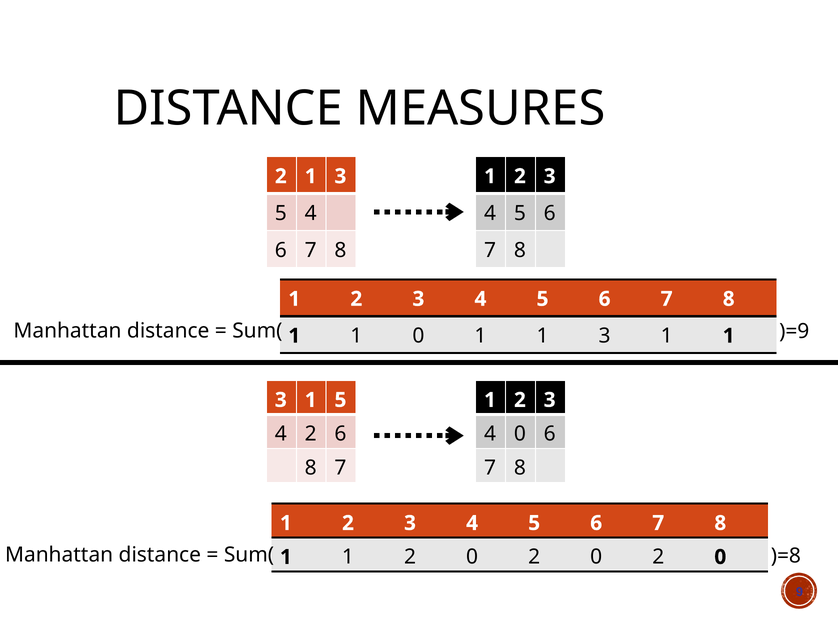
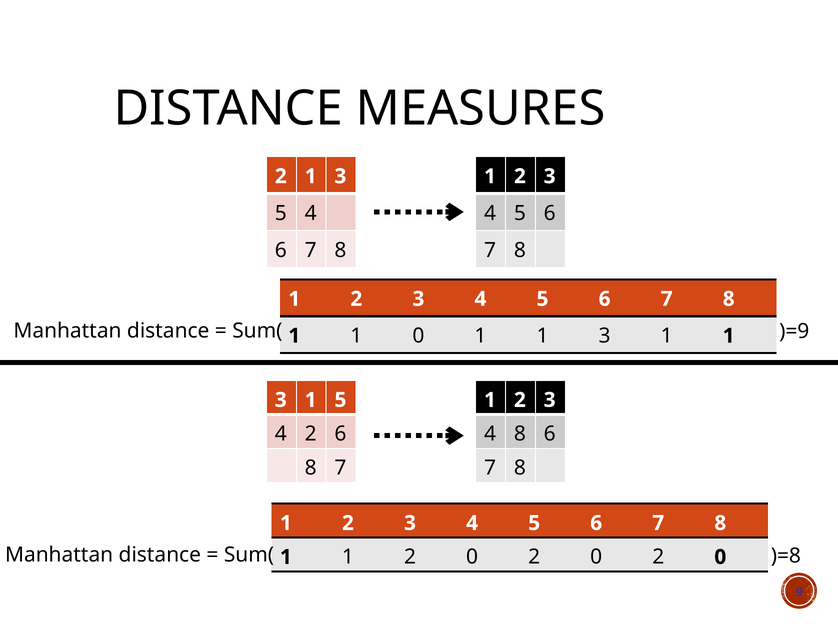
4 0: 0 -> 8 (520, 434)
